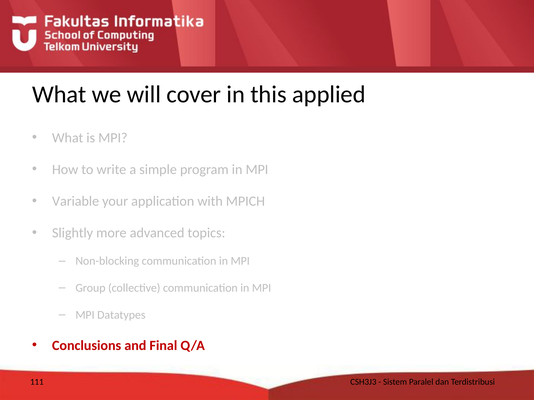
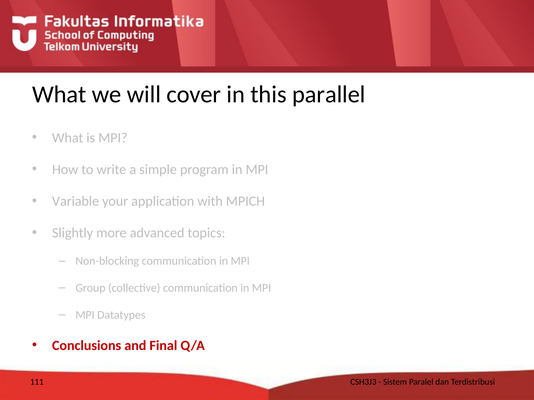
applied: applied -> parallel (329, 95)
